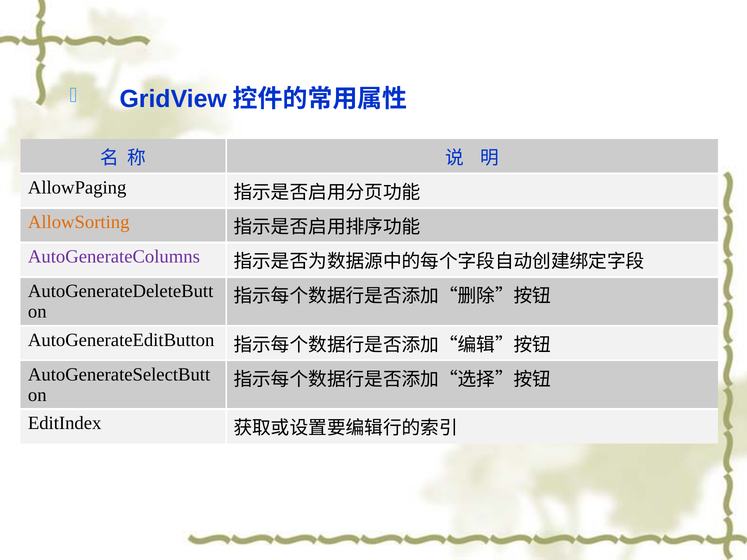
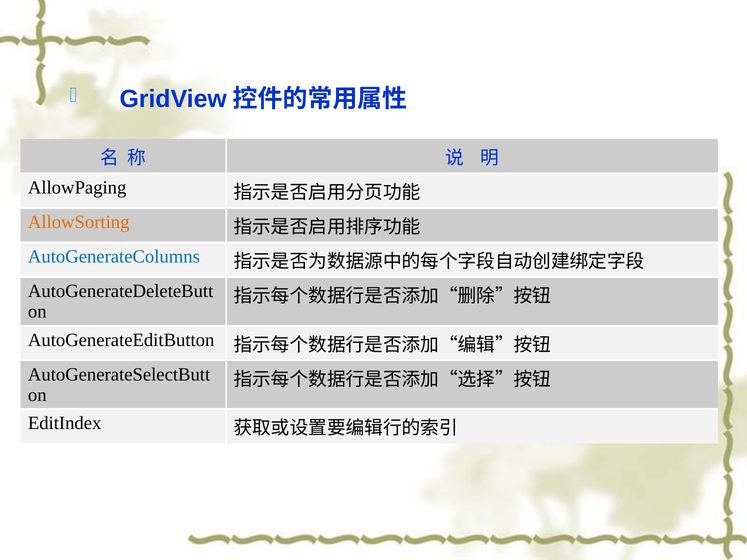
AutoGenerateColumns colour: purple -> blue (114, 257)
